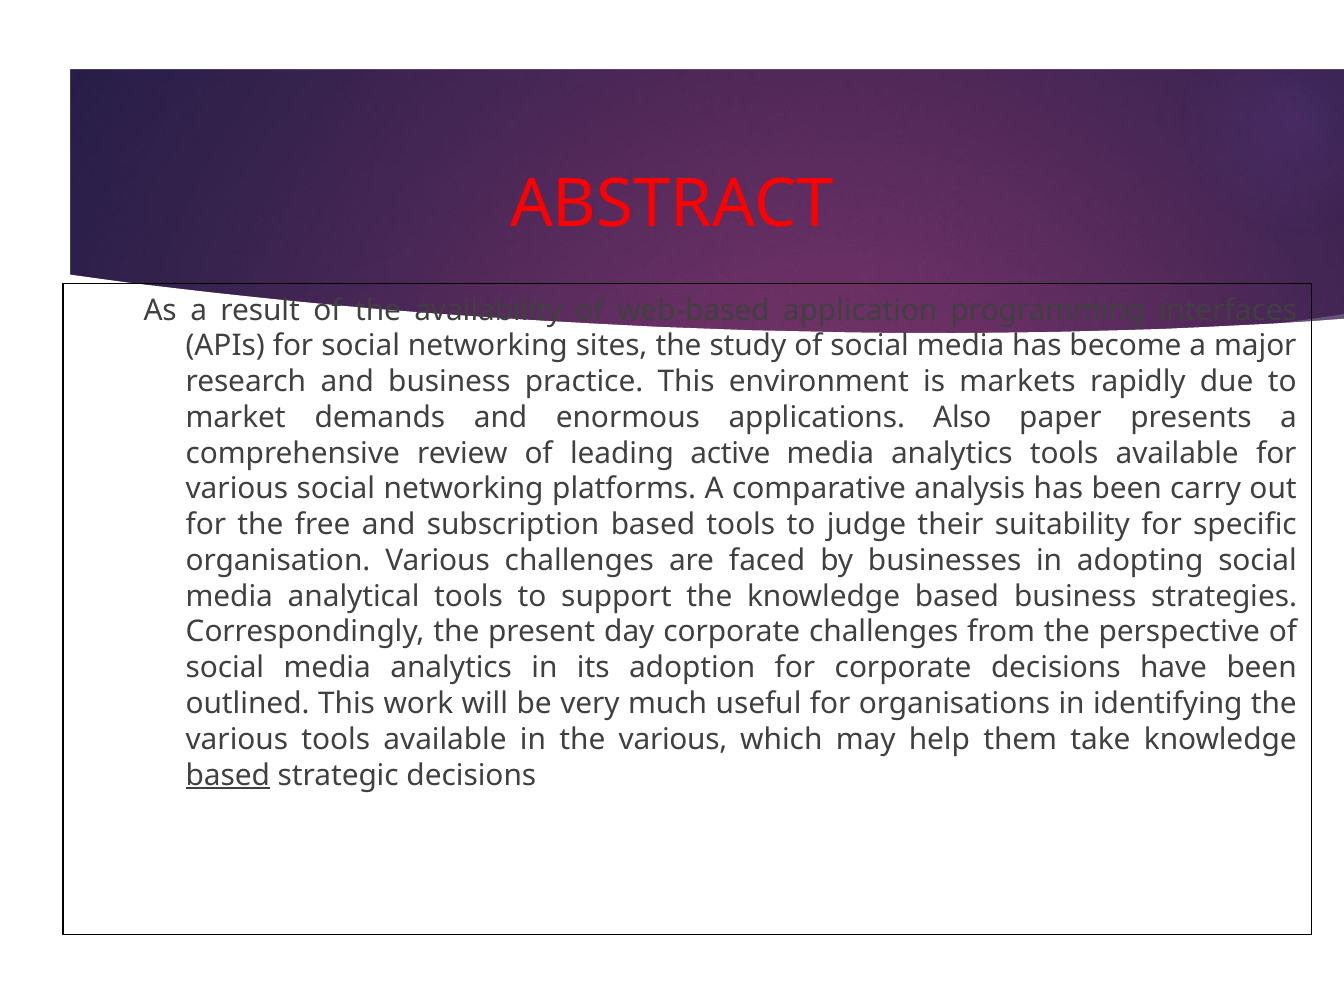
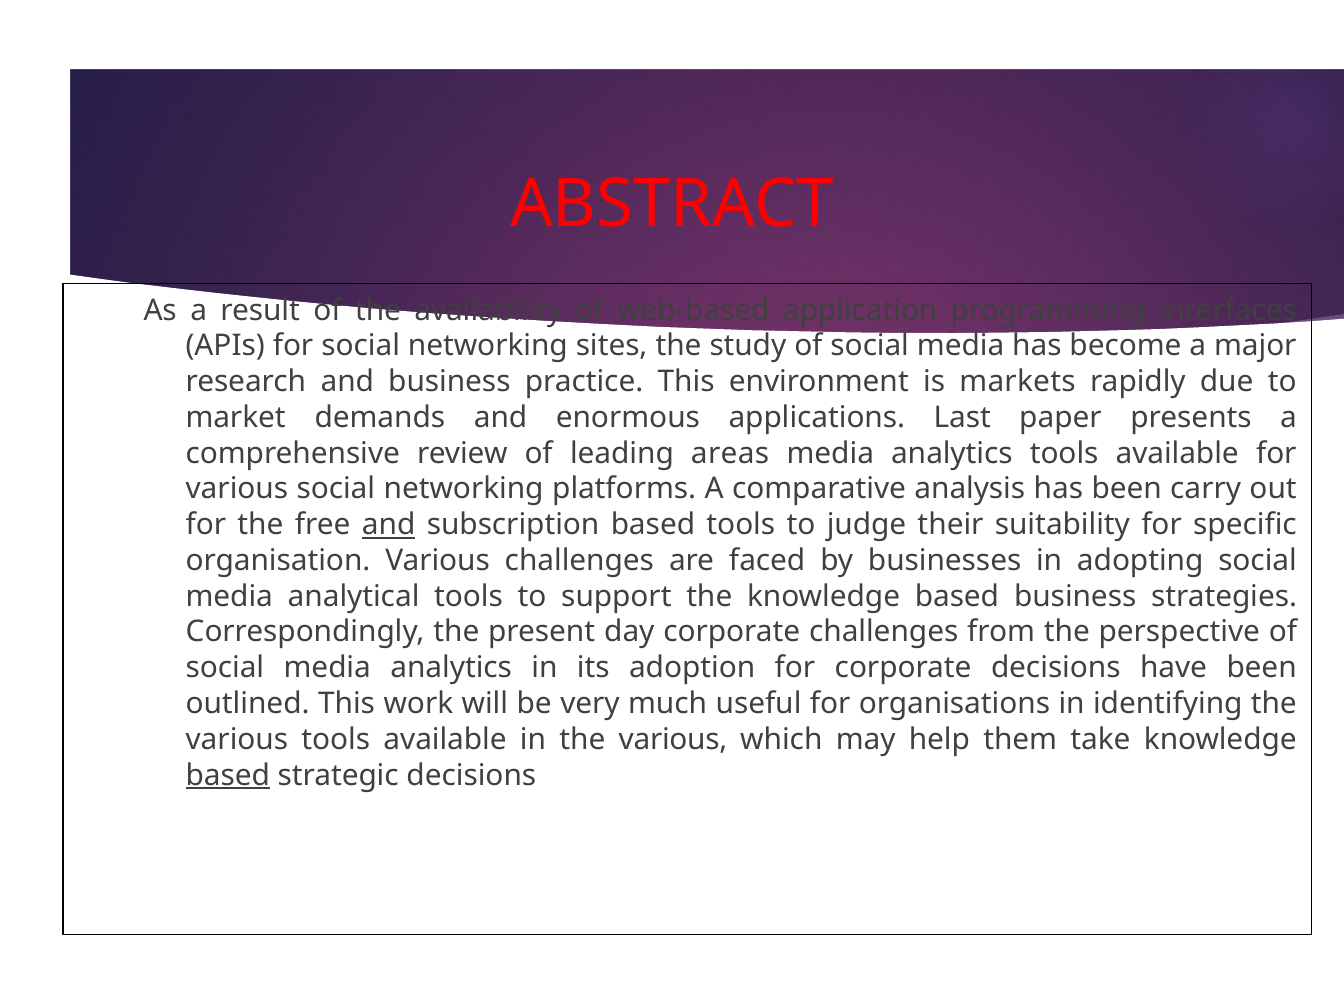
Also: Also -> Last (962, 417)
active: active -> areas (730, 453)
and underline: none -> present (389, 525)
